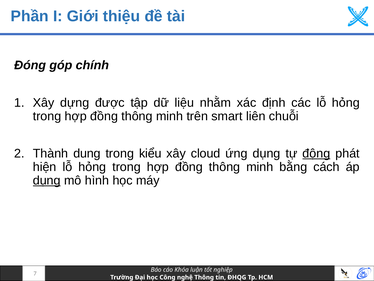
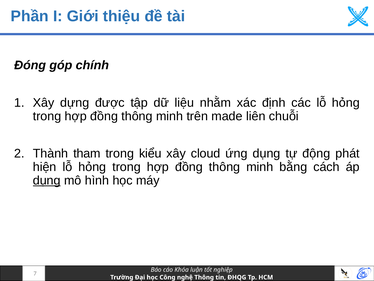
smart: smart -> made (227, 116)
dung: dung -> tham (87, 153)
động underline: present -> none (316, 153)
